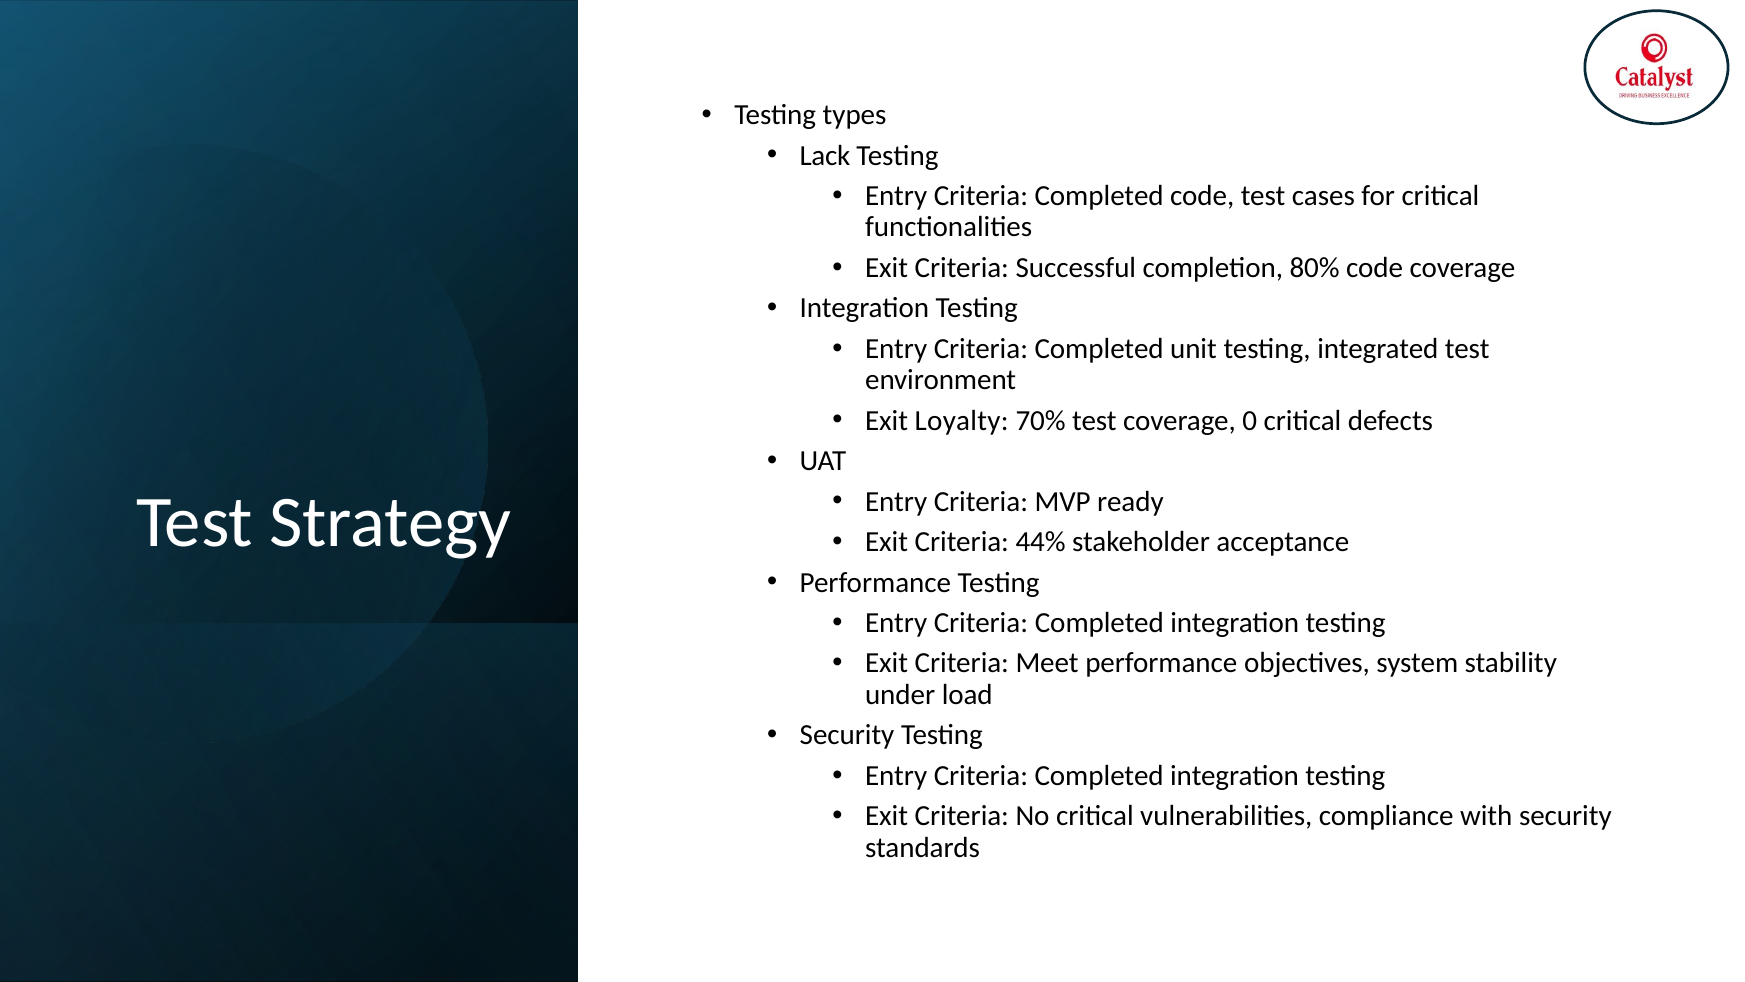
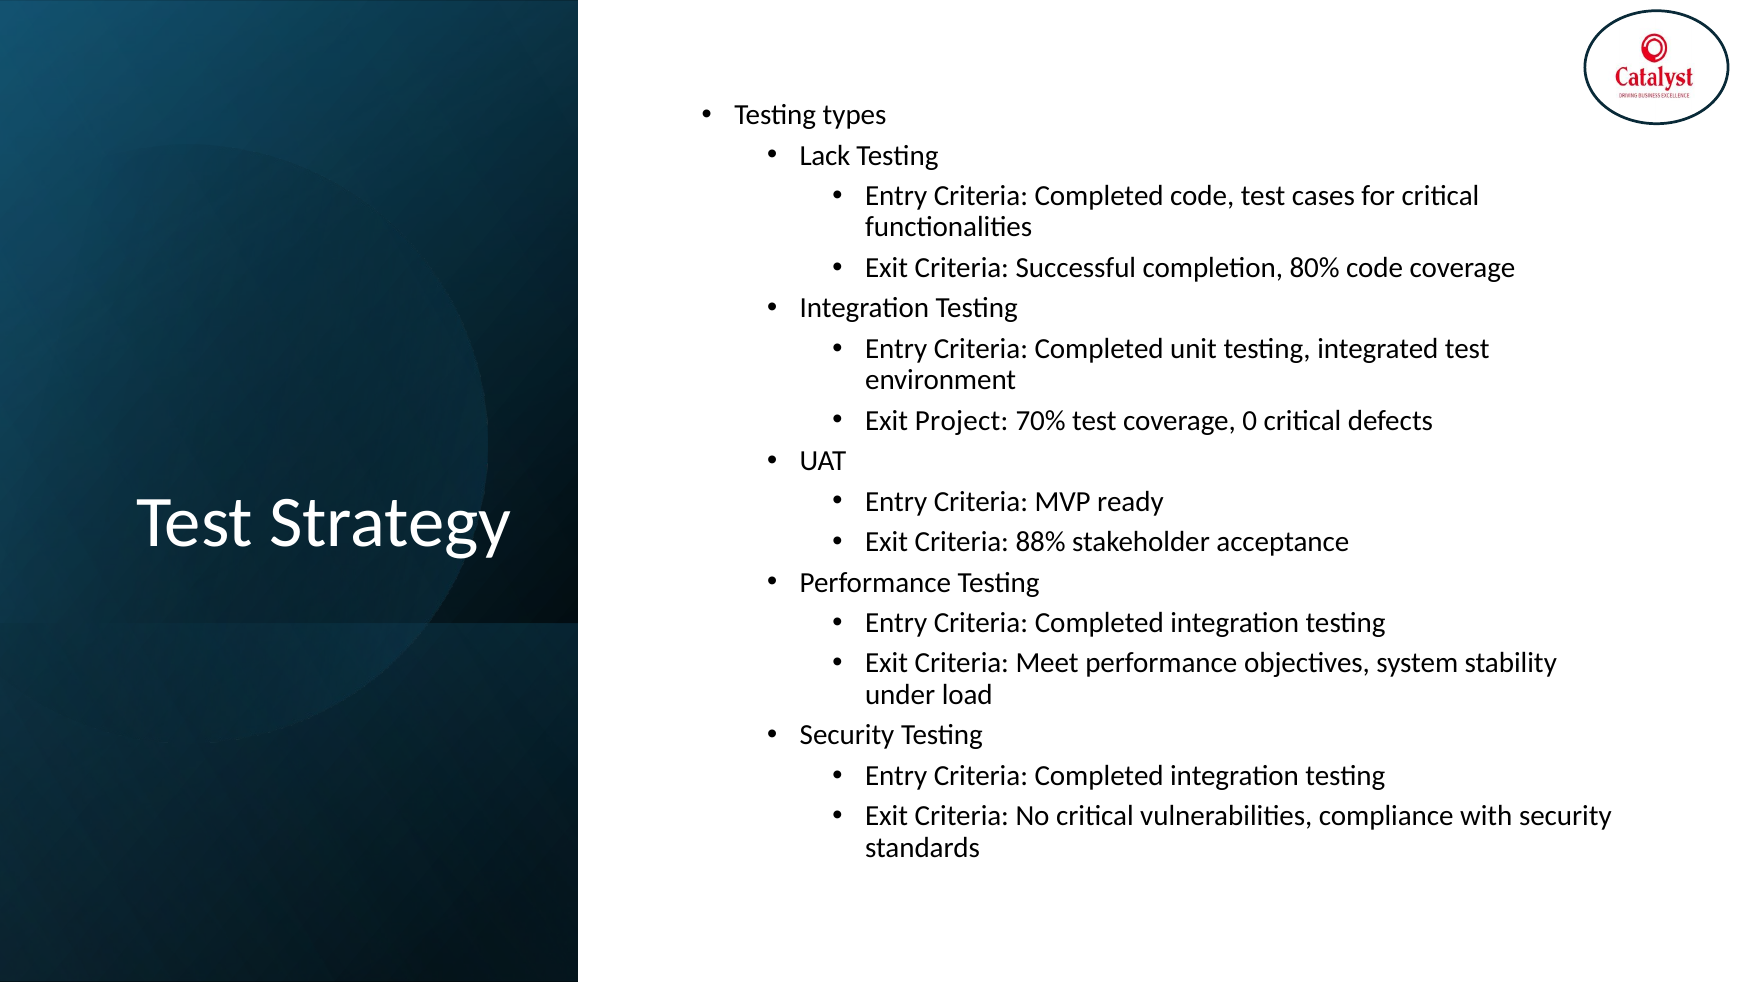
Loyalty: Loyalty -> Project (962, 420)
44%: 44% -> 88% (1041, 542)
